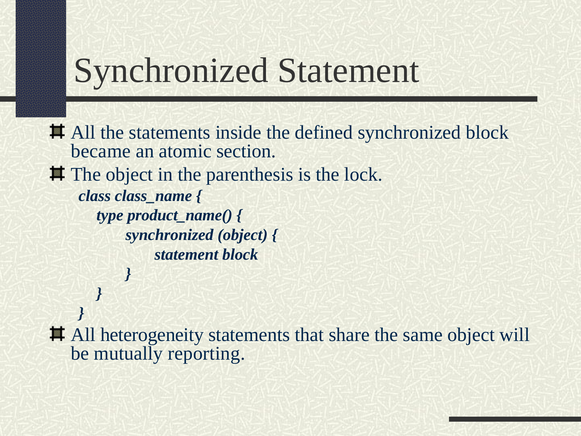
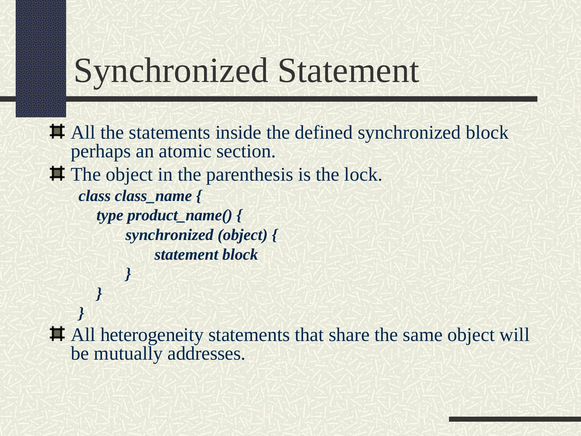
became: became -> perhaps (101, 151)
reporting: reporting -> addresses (207, 353)
